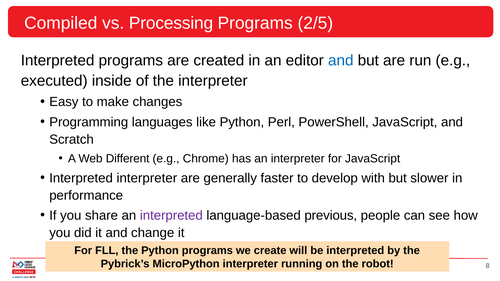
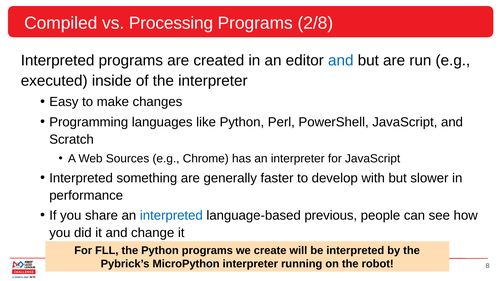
2/5: 2/5 -> 2/8 (315, 23)
Different: Different -> Sources (128, 159)
Interpreted interpreter: interpreter -> something (147, 178)
interpreted colour: purple -> blue (171, 216)
